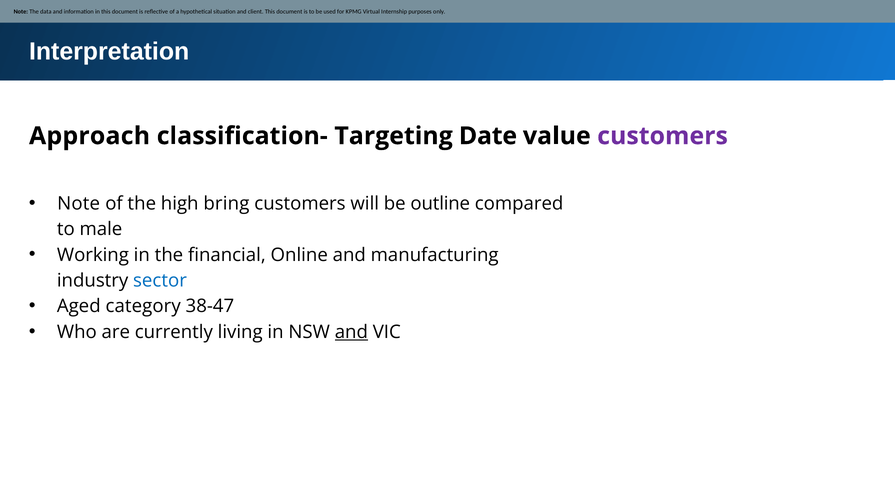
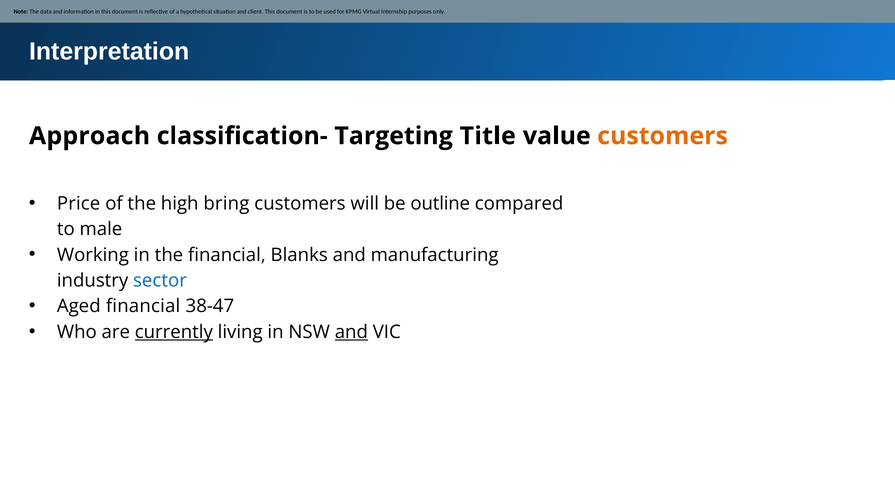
Date: Date -> Title (488, 136)
customers colour: purple -> orange (663, 136)
Note: Note -> Price (79, 204)
Online: Online -> Blanks (299, 255)
Aged category: category -> financial (143, 307)
currently underline: none -> present (174, 332)
